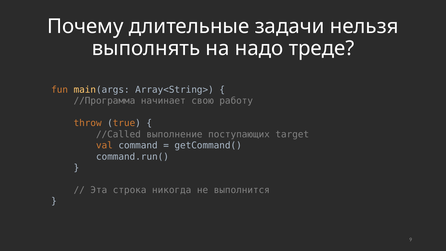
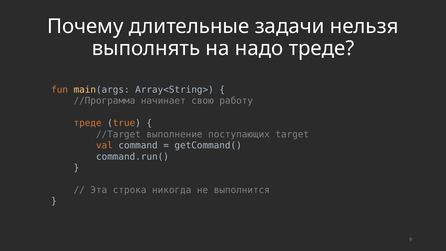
throw: throw -> треде (88, 123)
//Called: //Called -> //Target (118, 134)
